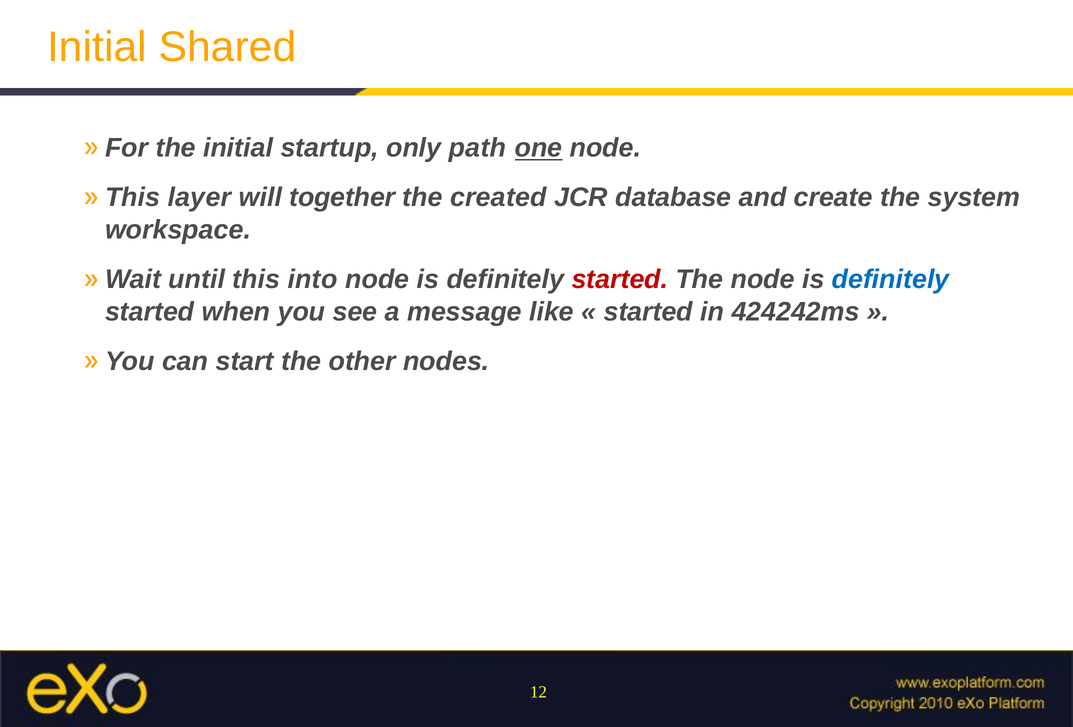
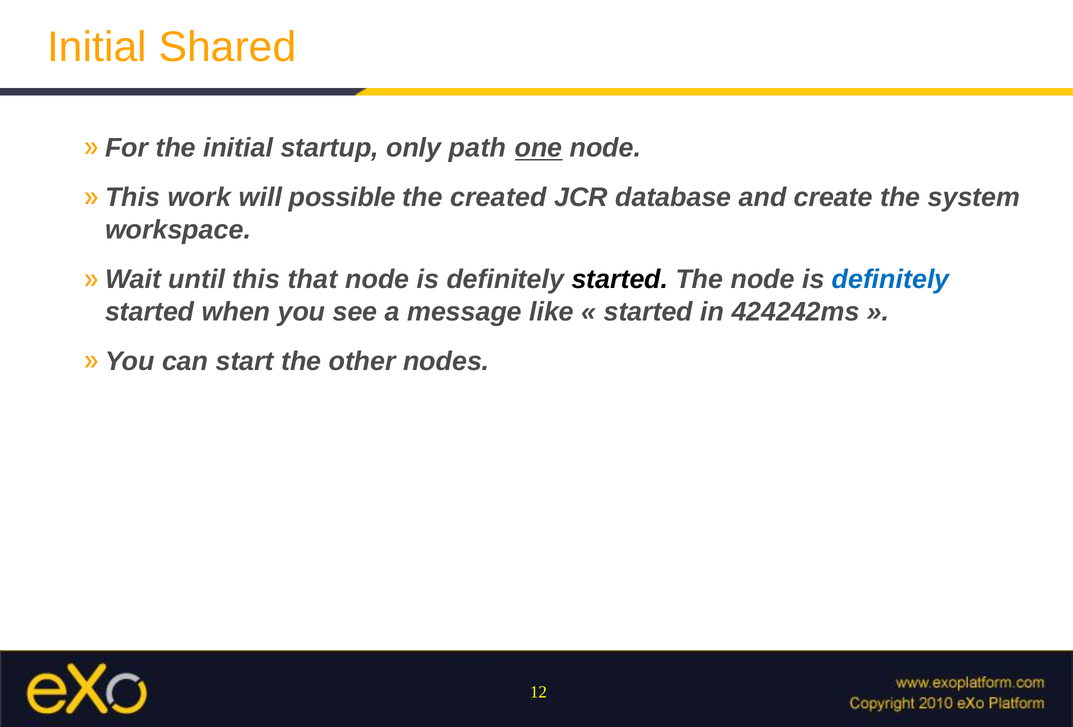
layer: layer -> work (199, 198)
together: together -> possible (342, 198)
into: into -> that (313, 279)
started colour: red -> black (620, 279)
